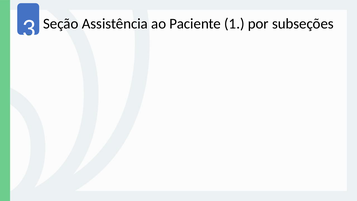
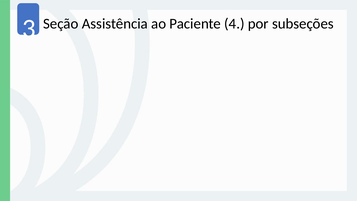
1: 1 -> 4 (234, 24)
